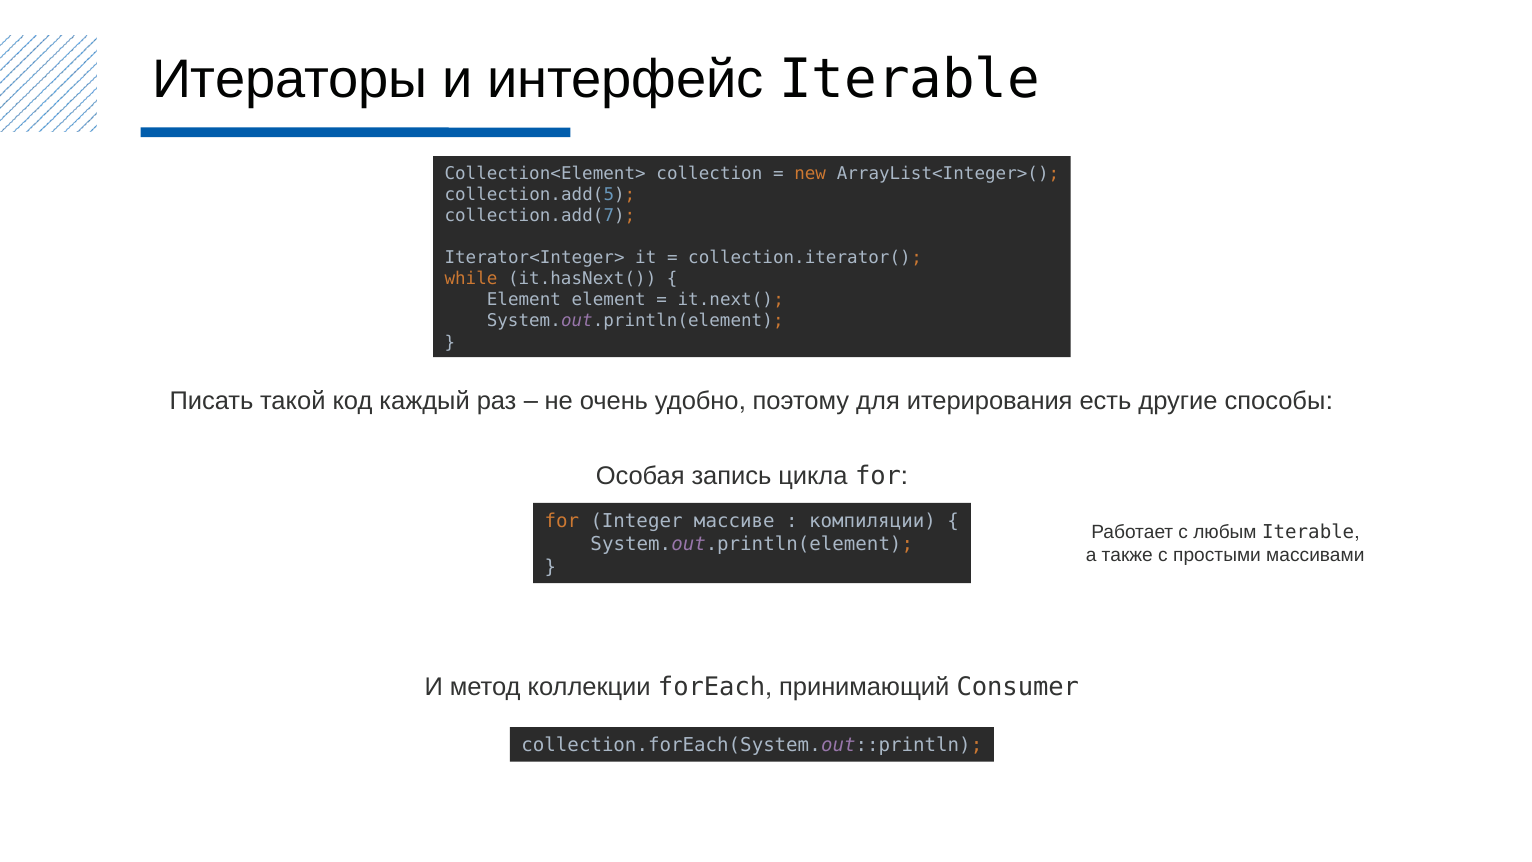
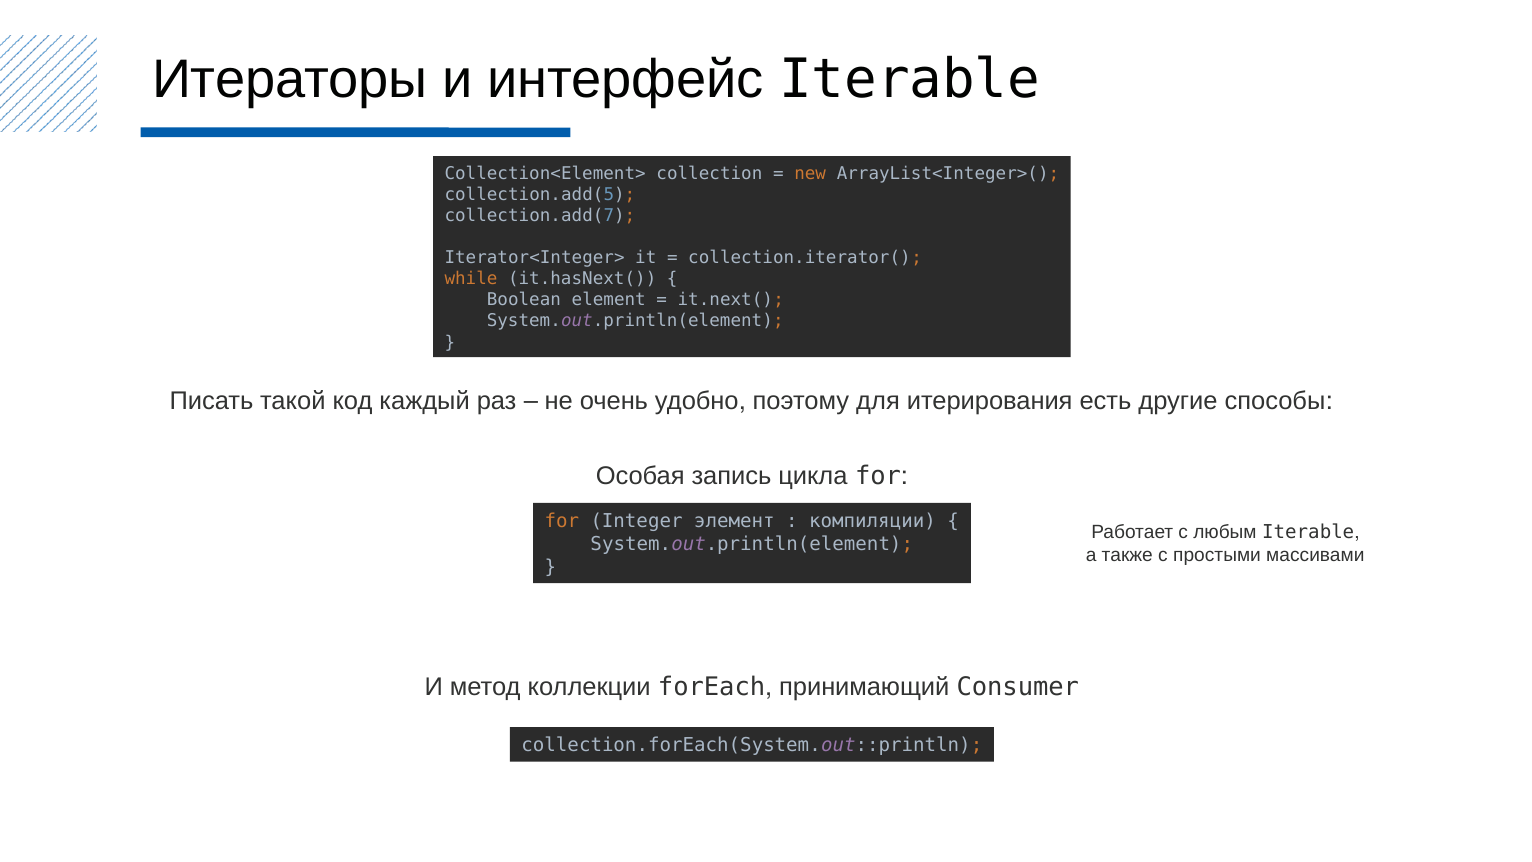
Element: Element -> Boolean (524, 300)
массиве: массиве -> элемент (734, 521)
